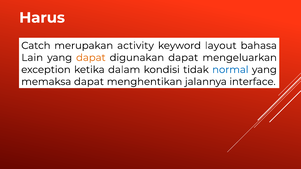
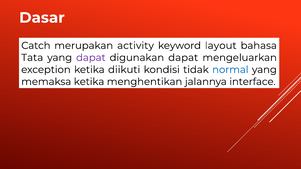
Harus: Harus -> Dasar (42, 18)
Lain: Lain -> Tata (32, 58)
dapat colour: orange -> purple (91, 58)
dalam: dalam -> diikuti (124, 70)
memaksa dapat: dapat -> ketika (89, 82)
